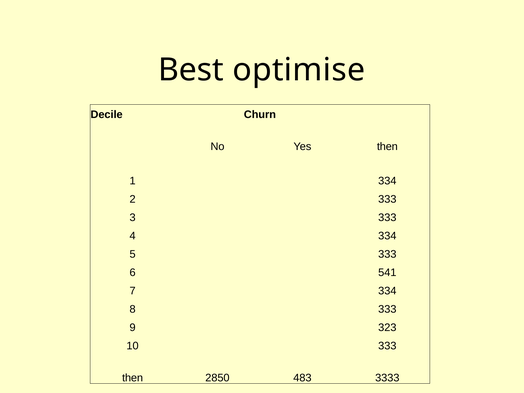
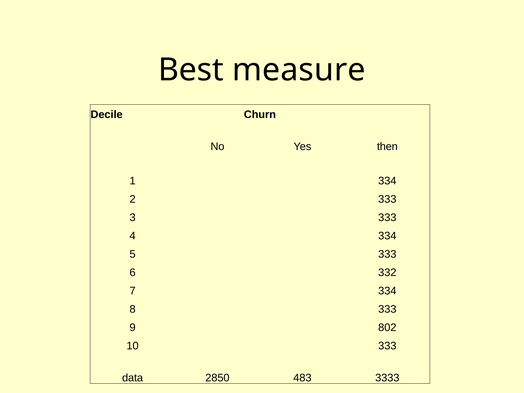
optimise: optimise -> measure (299, 70)
541: 541 -> 332 (387, 272)
323: 323 -> 802 (387, 328)
then: then -> data (133, 378)
